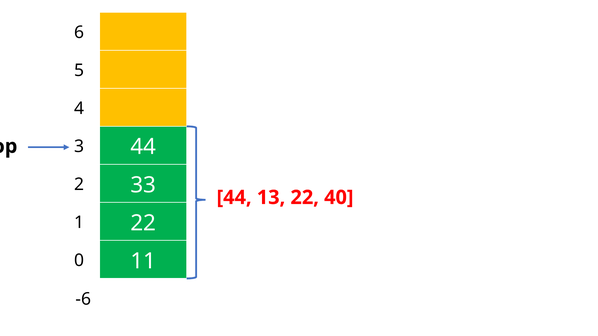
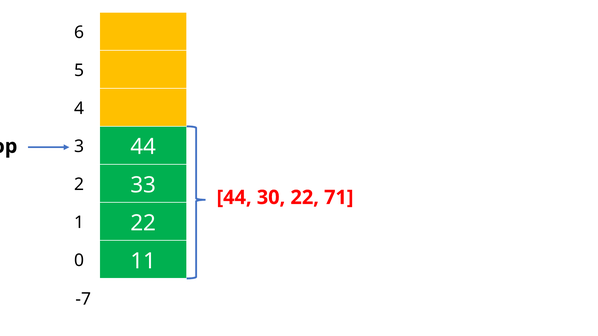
13: 13 -> 30 (271, 198)
40: 40 -> 71 (339, 198)
-6: -6 -> -7 (83, 299)
